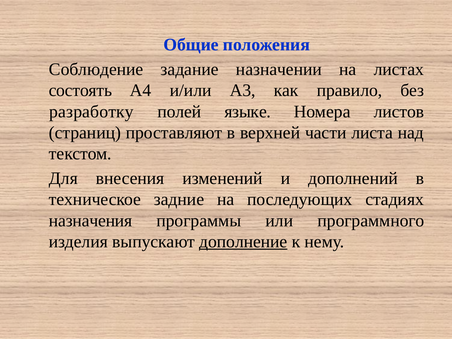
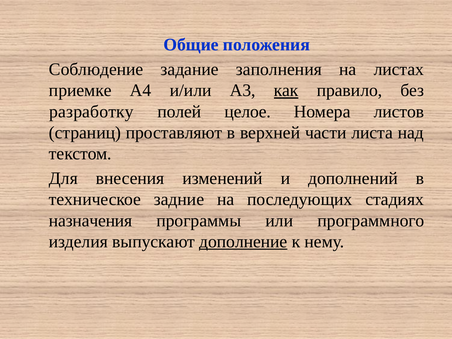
назначении: назначении -> заполнения (279, 69)
состоять: состоять -> приемке (80, 90)
как underline: none -> present (286, 90)
языке: языке -> целое (248, 112)
